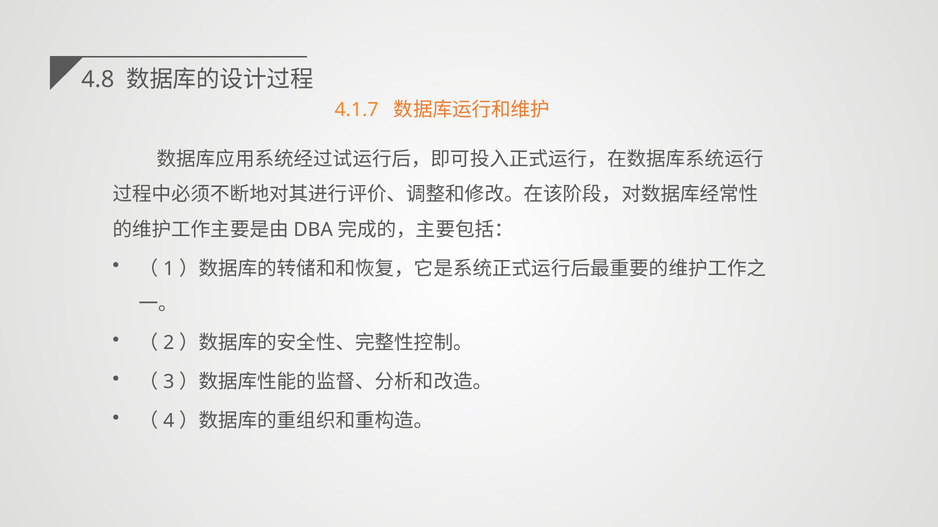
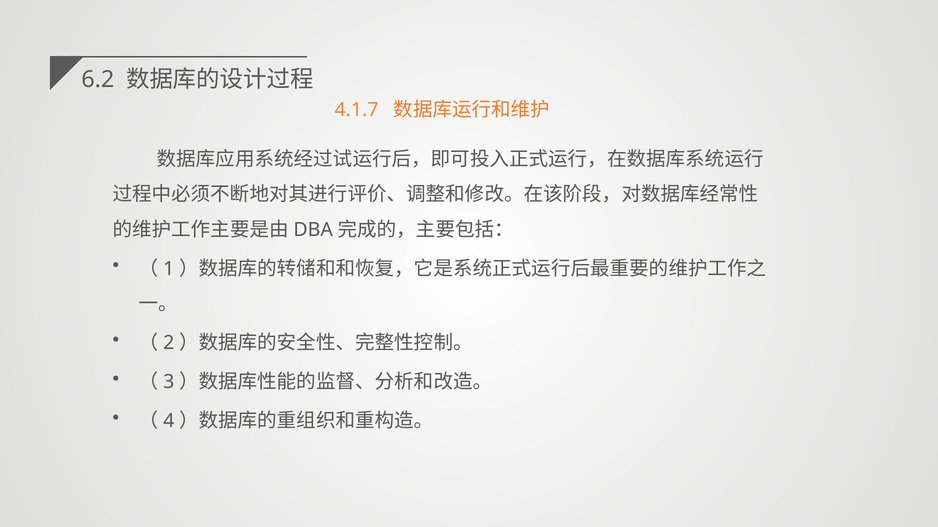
4.8: 4.8 -> 6.2 (98, 80)
